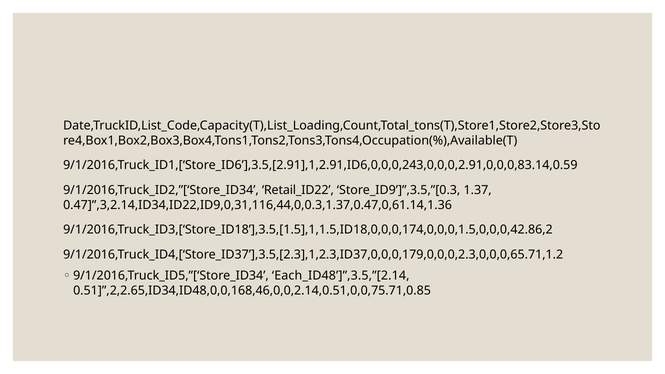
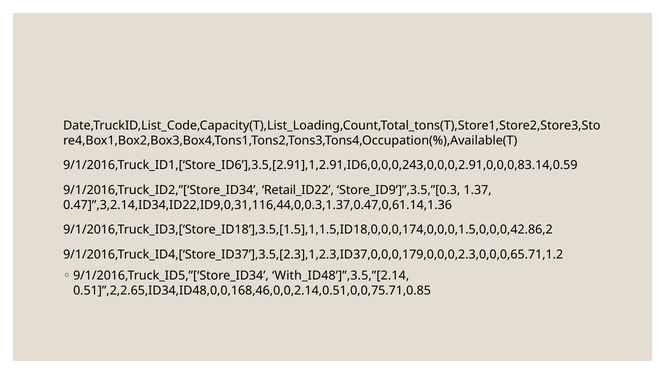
Each_ID48’]”,3.5,”[2.14: Each_ID48’]”,3.5,”[2.14 -> With_ID48’]”,3.5,”[2.14 (341, 276)
